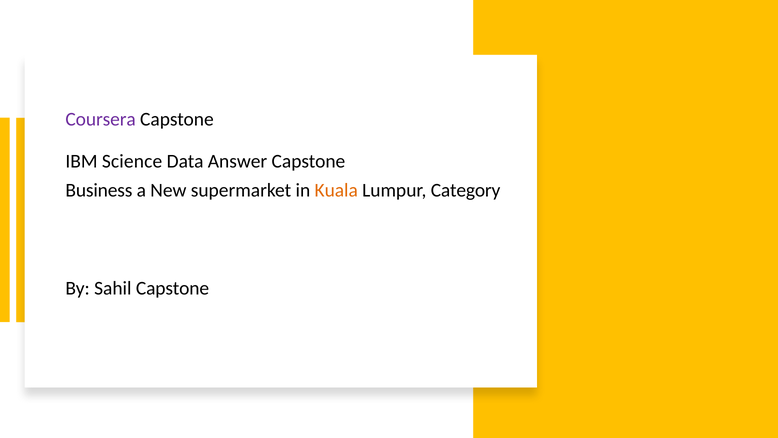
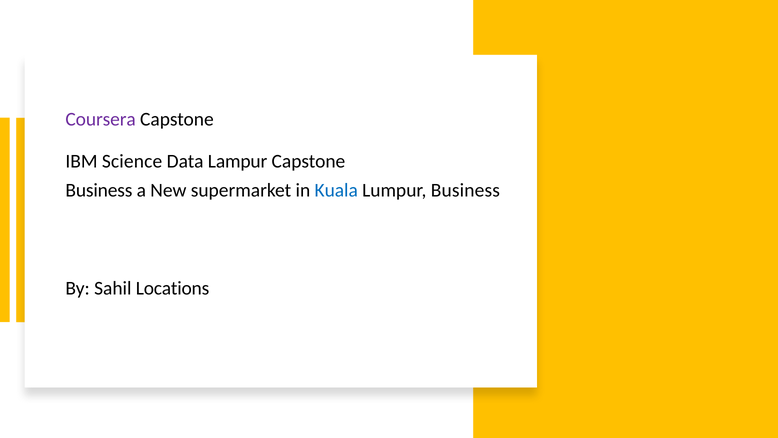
Answer: Answer -> Lampur (238, 161)
Kuala colour: orange -> blue (336, 190)
Lumpur Category: Category -> Business (465, 190)
Sahil Capstone: Capstone -> Locations (173, 288)
